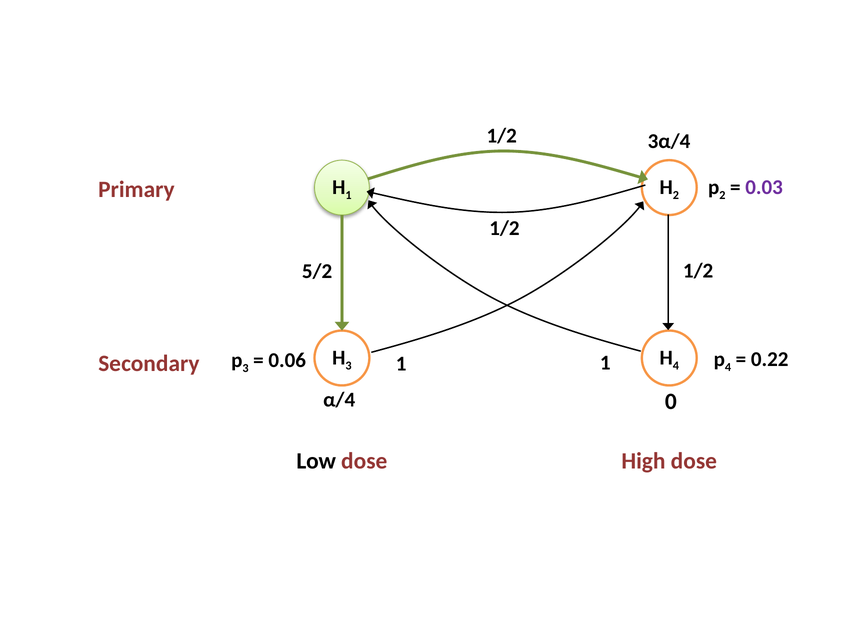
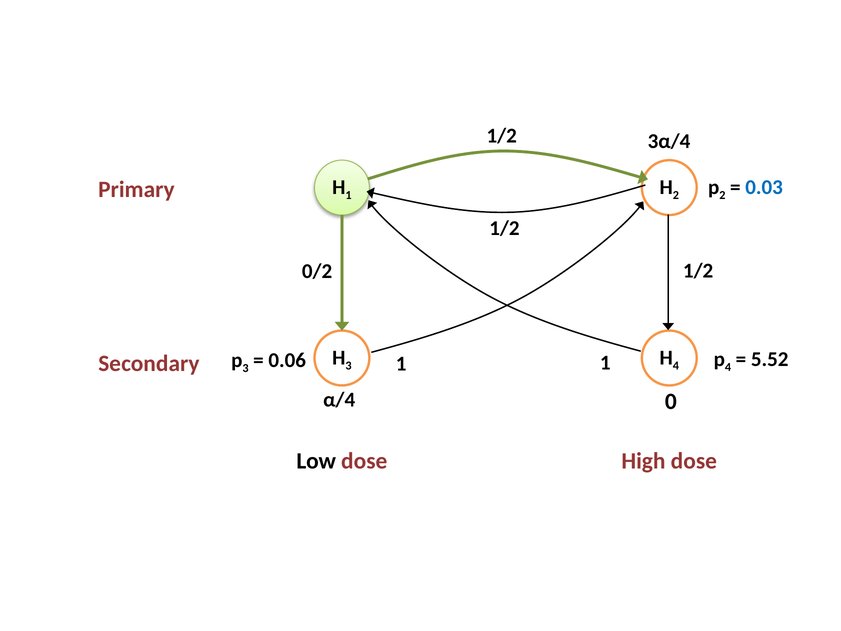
0.03 colour: purple -> blue (764, 187)
5/2: 5/2 -> 0/2 (317, 271)
0.22: 0.22 -> 5.52 (770, 359)
